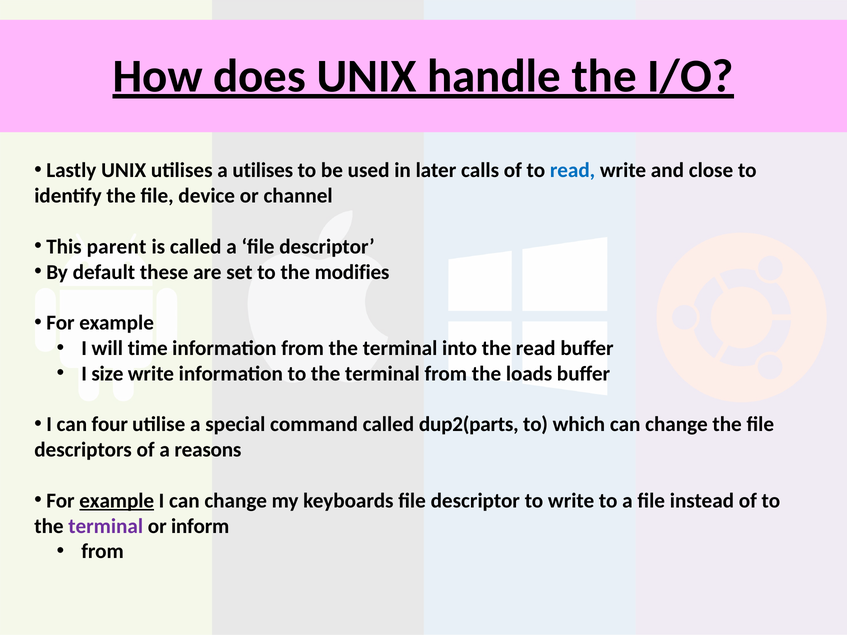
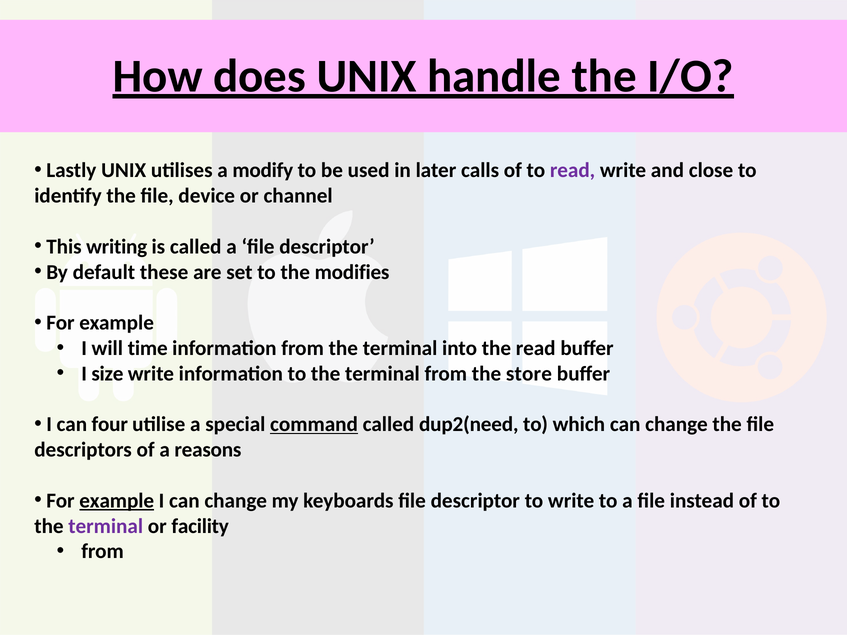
a utilises: utilises -> modify (263, 171)
read colour: blue -> purple (573, 171)
parent: parent -> writing (117, 247)
loads: loads -> store (529, 374)
command underline: none -> present (314, 425)
dup2(parts: dup2(parts -> dup2(need (469, 425)
inform: inform -> facility (200, 526)
